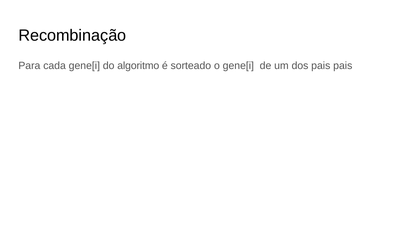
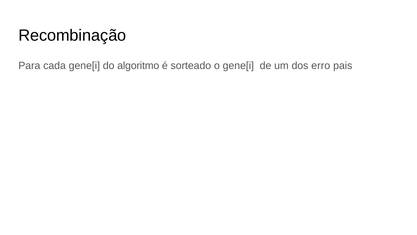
dos pais: pais -> erro (321, 66)
